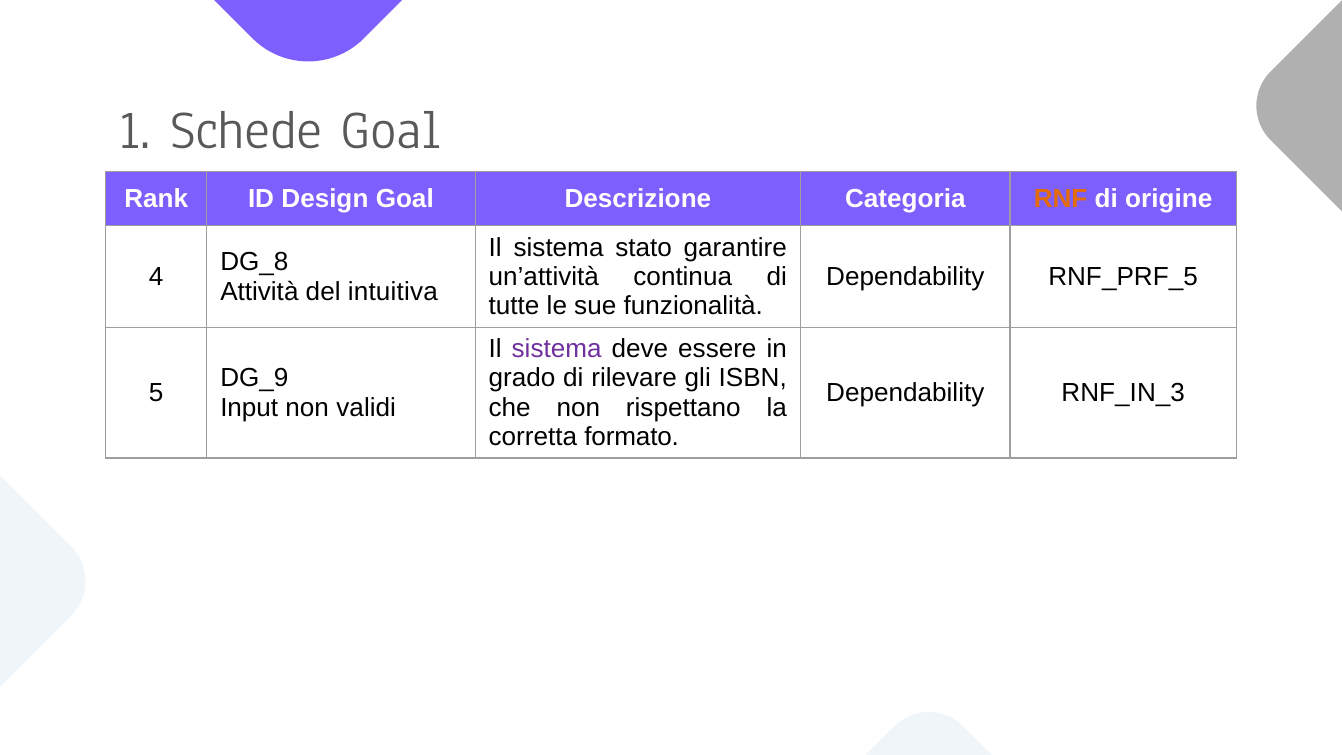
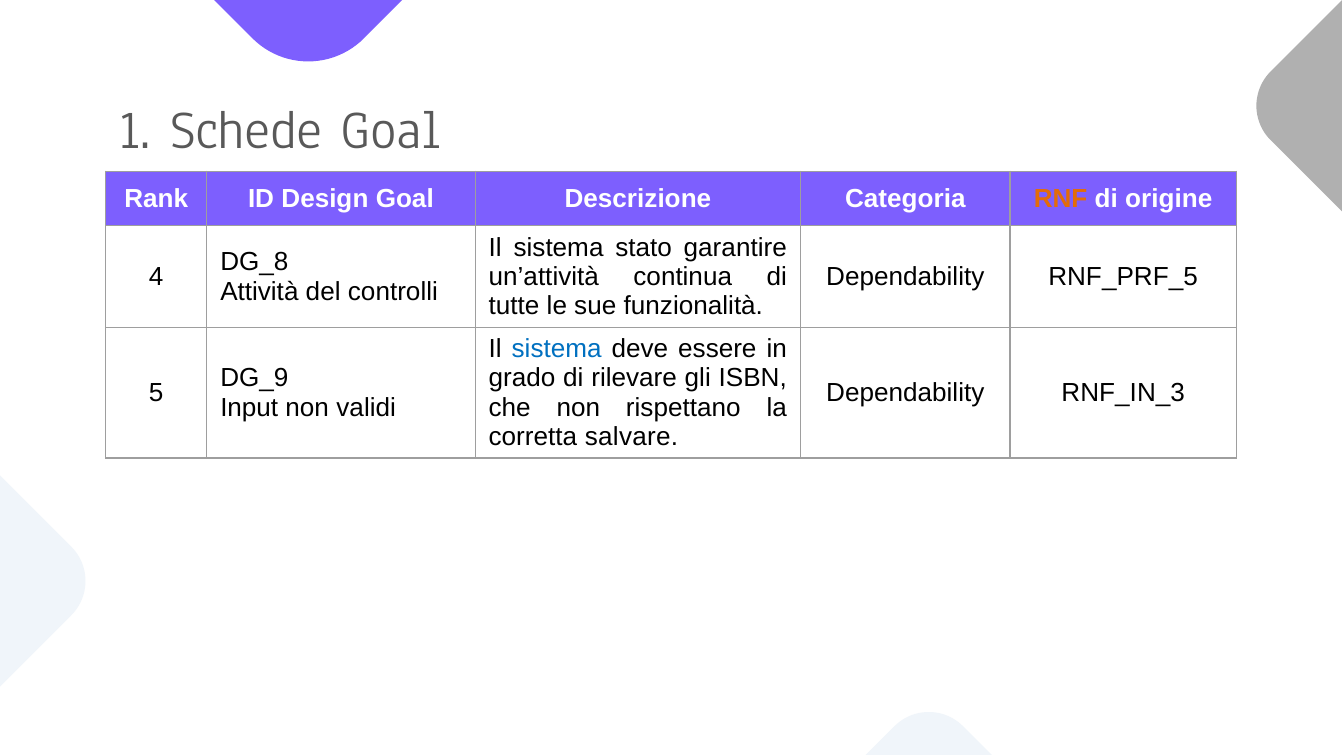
intuitiva: intuitiva -> controlli (393, 292)
sistema colour: purple -> blue (557, 349)
formato: formato -> salvare (631, 437)
